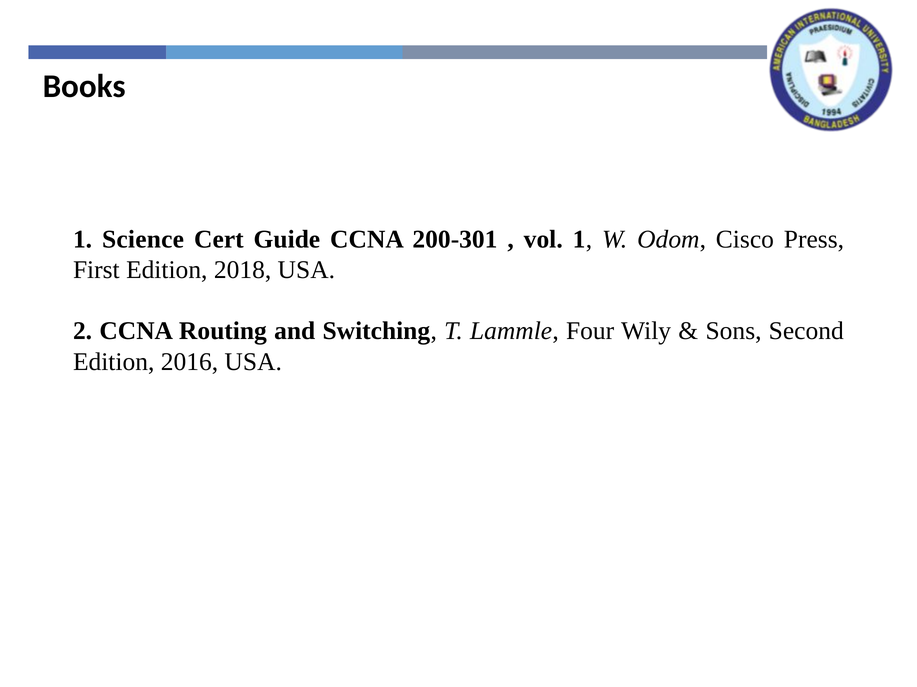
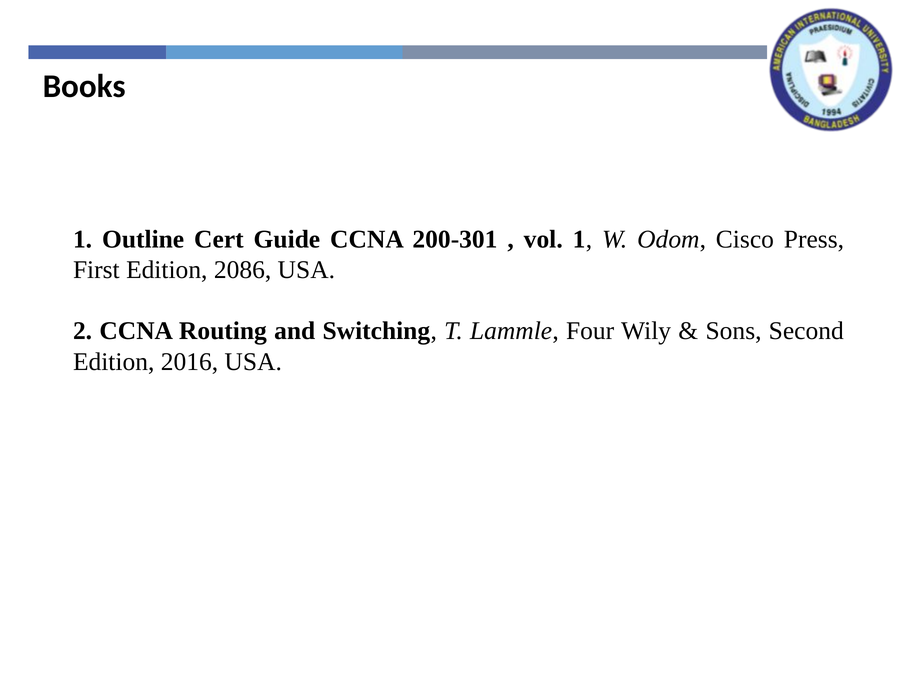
Science: Science -> Outline (143, 240)
2018: 2018 -> 2086 (243, 270)
